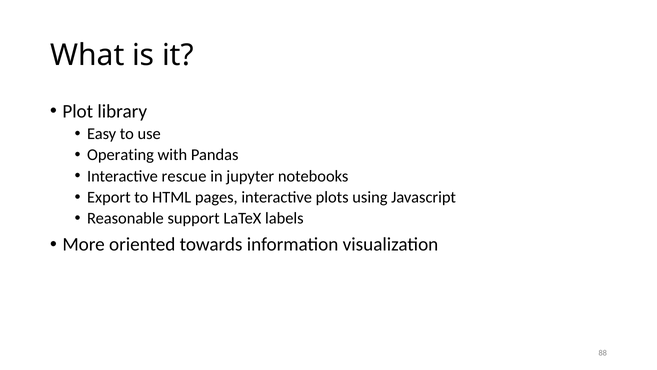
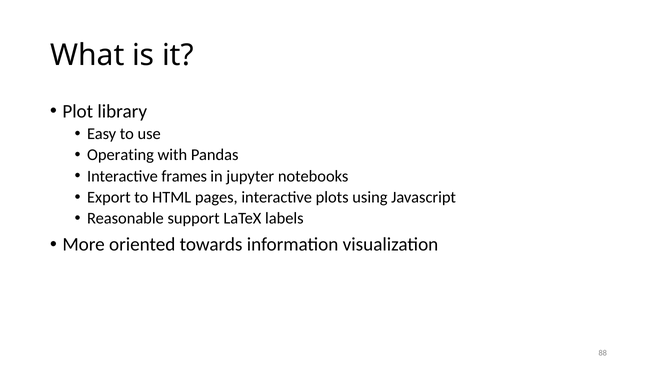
rescue: rescue -> frames (184, 176)
